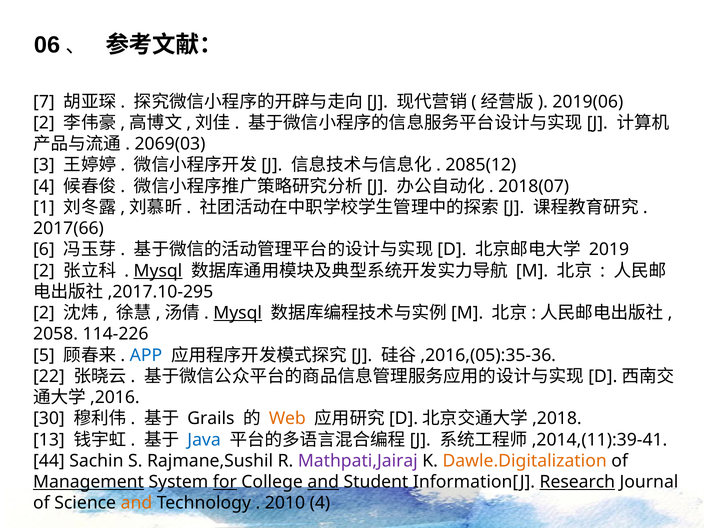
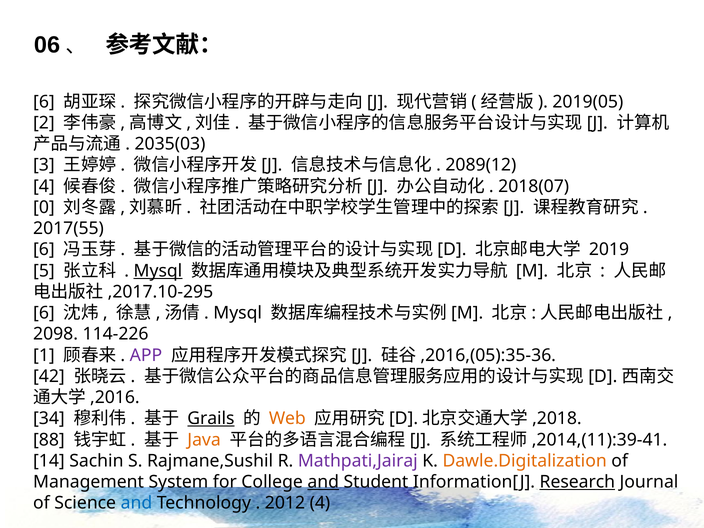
7: 7 -> 6 (44, 102)
2019(06: 2019(06 -> 2019(05 (588, 102)
2069(03: 2069(03 -> 2035(03 (170, 144)
2085(12: 2085(12 -> 2089(12 (481, 165)
1: 1 -> 0 (44, 207)
2017(66: 2017(66 -> 2017(55 (68, 229)
2: 2 -> 5 (44, 271)
2: 2 -> 6 (44, 313)
Mysql underline: present -> none (238, 313)
2058: 2058 -> 2098 (56, 334)
5: 5 -> 1 (44, 355)
APP colour: blue -> purple (146, 355)
22: 22 -> 42 (49, 376)
30: 30 -> 34 (49, 419)
Grails underline: none -> present (211, 419)
13: 13 -> 88 (49, 440)
Java colour: blue -> orange (204, 440)
44: 44 -> 14 (49, 461)
Management underline: present -> none (89, 482)
for underline: present -> none (225, 482)
and colour: orange -> blue (136, 503)
2010: 2010 -> 2012 (285, 503)
